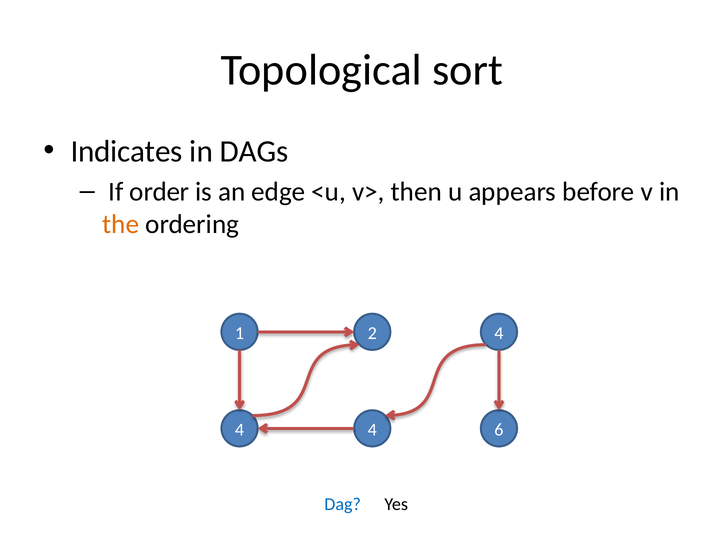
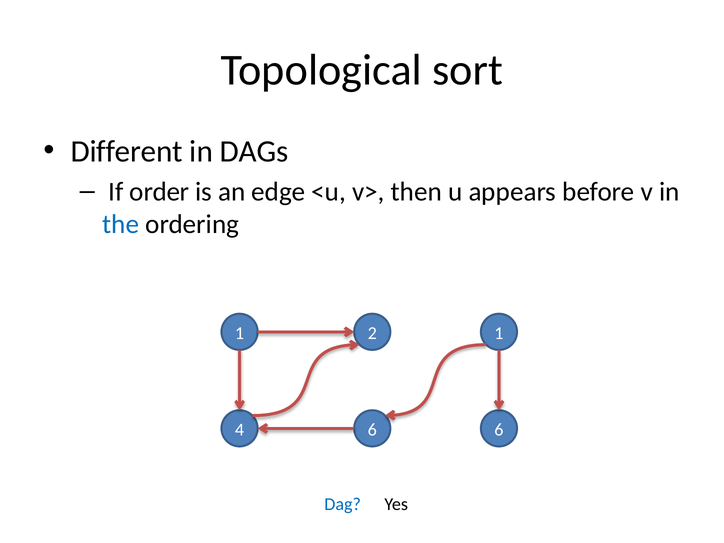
Indicates: Indicates -> Different (127, 151)
the colour: orange -> blue (121, 224)
2 4: 4 -> 1 (499, 333)
4: 4 -> 6 (372, 430)
